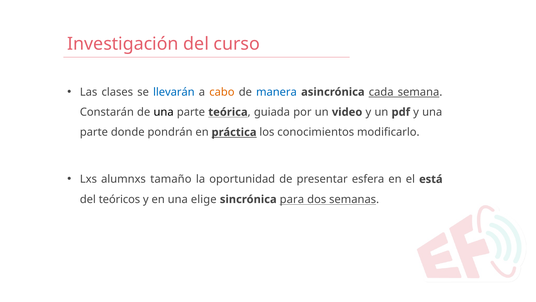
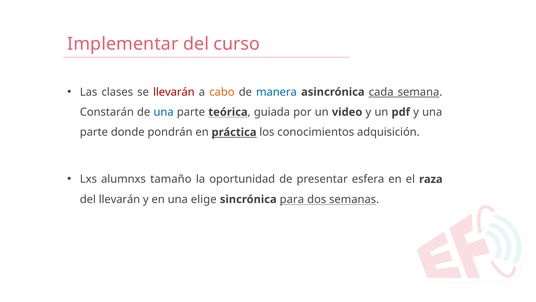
Investigación: Investigación -> Implementar (123, 44)
llevarán colour: blue -> red (174, 92)
una colour: black -> blue (164, 112)
modificarlo: modificarlo -> adquisición (388, 132)
está: está -> raza (431, 179)
del teóricos: teóricos -> llevarán (119, 199)
